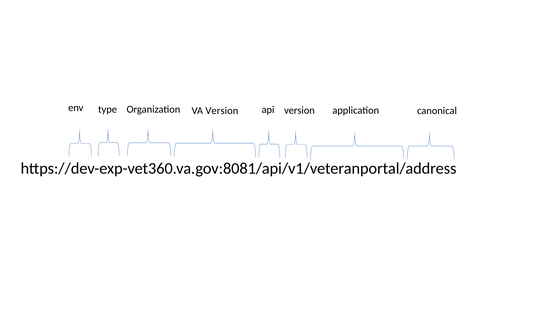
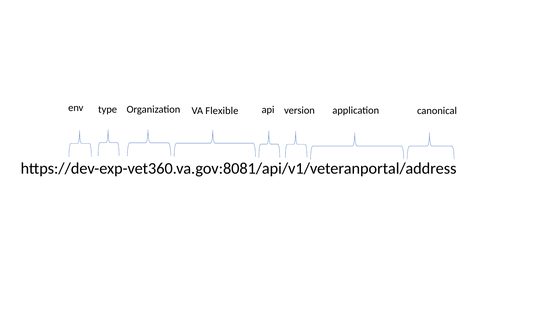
VA Version: Version -> Flexible (222, 111)
